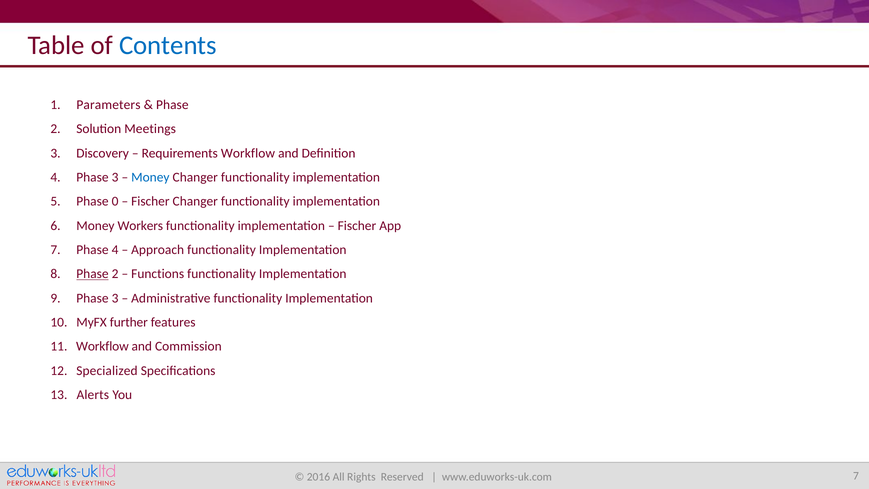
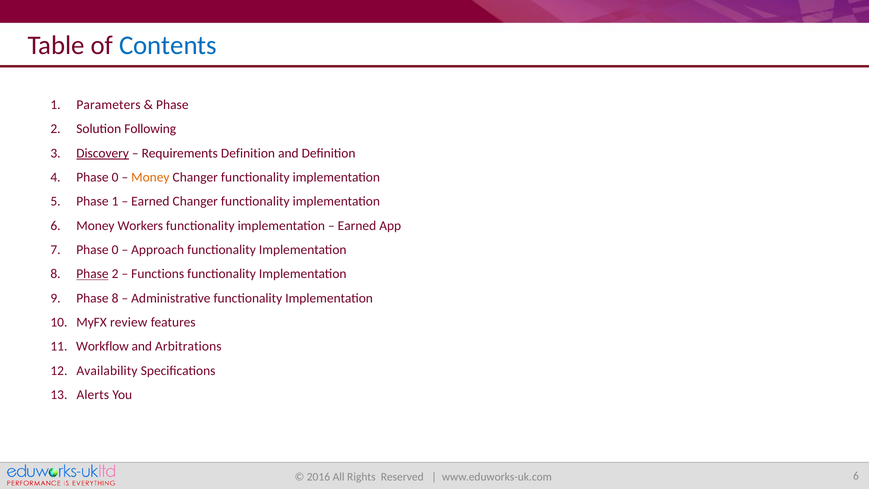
Meetings: Meetings -> Following (150, 129)
Discovery underline: none -> present (103, 153)
Requirements Workflow: Workflow -> Definition (248, 153)
3: 3 -> 0 (115, 177)
Money colour: blue -> orange (150, 177)
Phase 0: 0 -> 1 (115, 201)
Fischer: Fischer -> Earned (150, 201)
Fischer: Fischer -> Earned (357, 226)
4: 4 -> 0 (115, 250)
3: 3 -> 8 (115, 298)
further: further -> review (129, 322)
Commission: Commission -> Arbitrations (188, 346)
Specialized: Specialized -> Availability (107, 370)
7: 7 -> 6 (856, 476)
